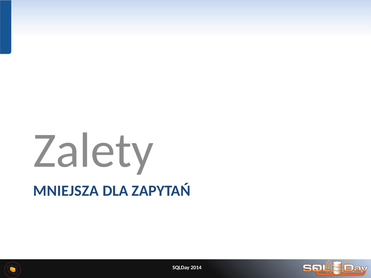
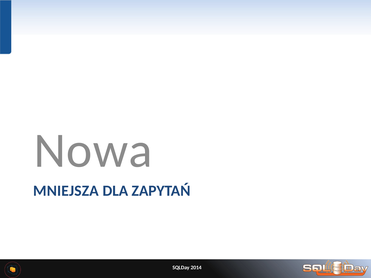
Zalety: Zalety -> Nowa (93, 151)
